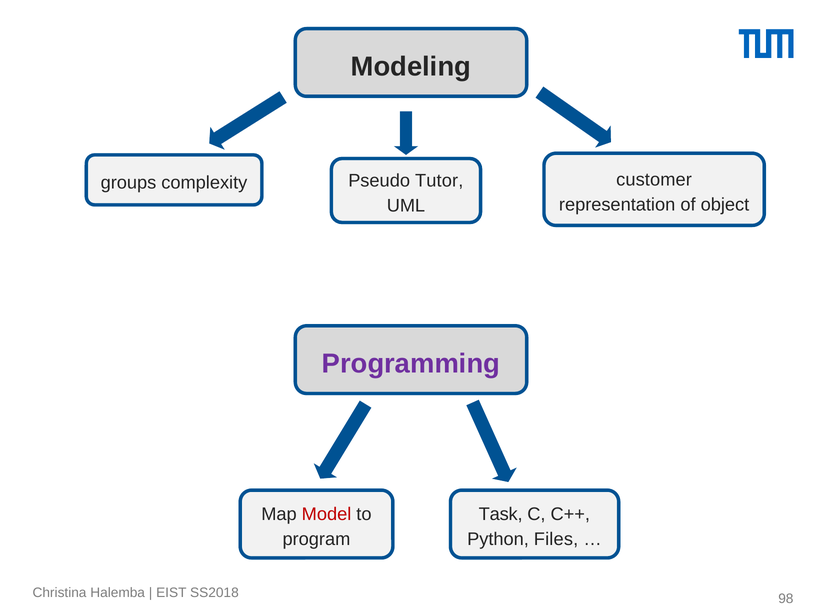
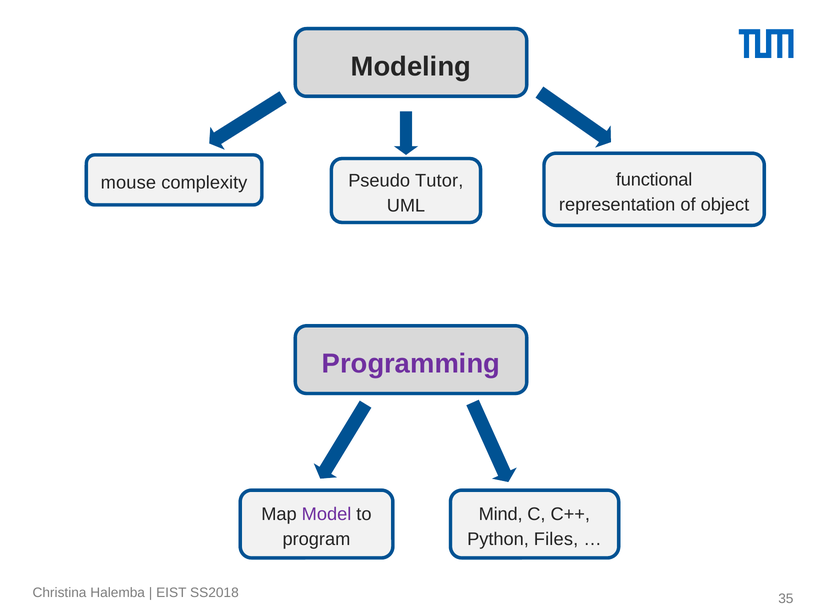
groups: groups -> mouse (128, 183)
customer: customer -> functional (654, 180)
Model colour: red -> purple (327, 515)
Task: Task -> Mind (501, 515)
98: 98 -> 35 (786, 599)
